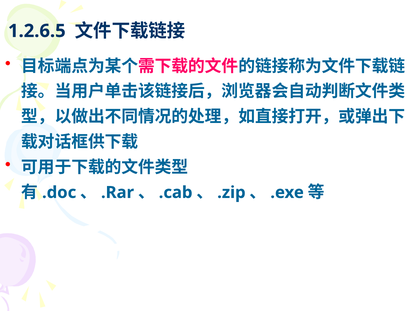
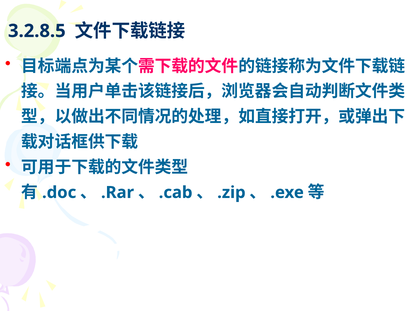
1.2.6.5: 1.2.6.5 -> 3.2.8.5 (37, 31)
